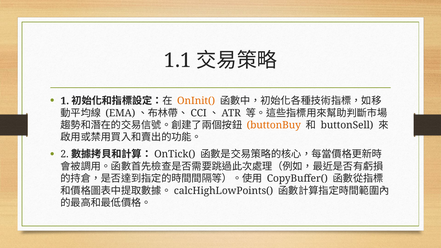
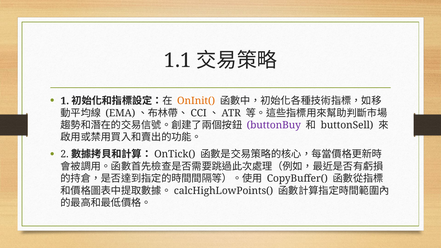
buttonBuy colour: orange -> purple (274, 125)
